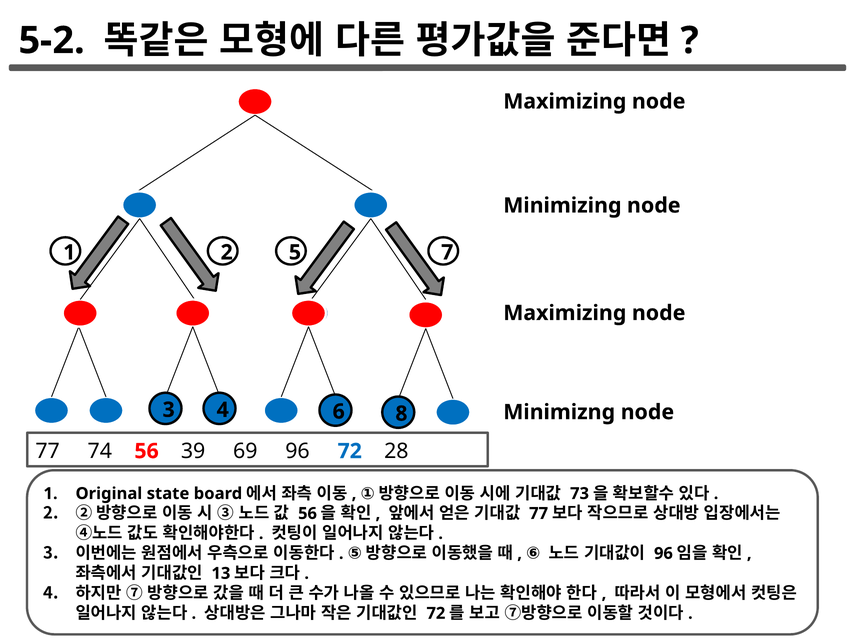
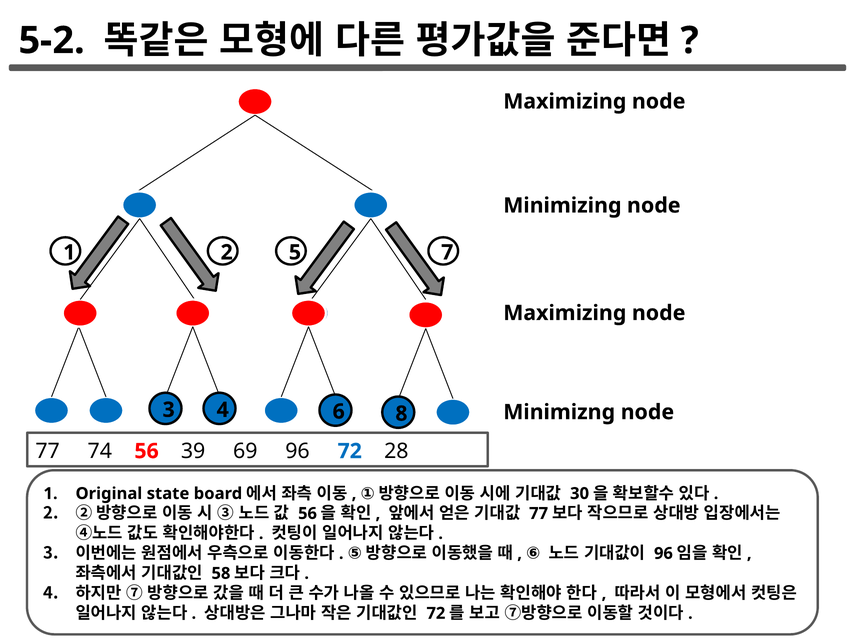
73: 73 -> 30 (580, 494)
13: 13 -> 58 (221, 574)
